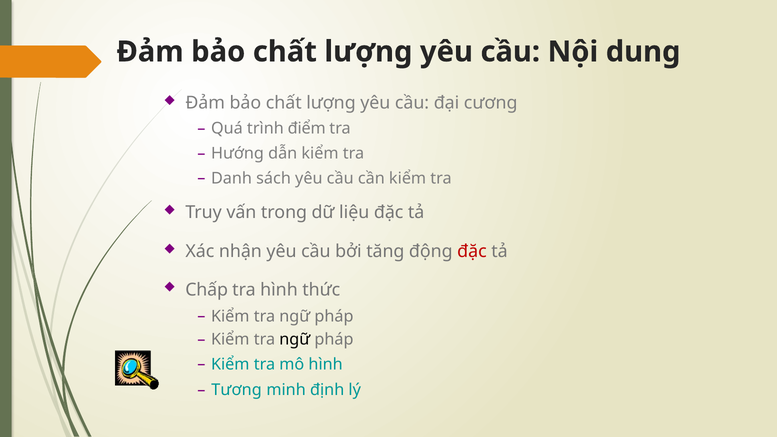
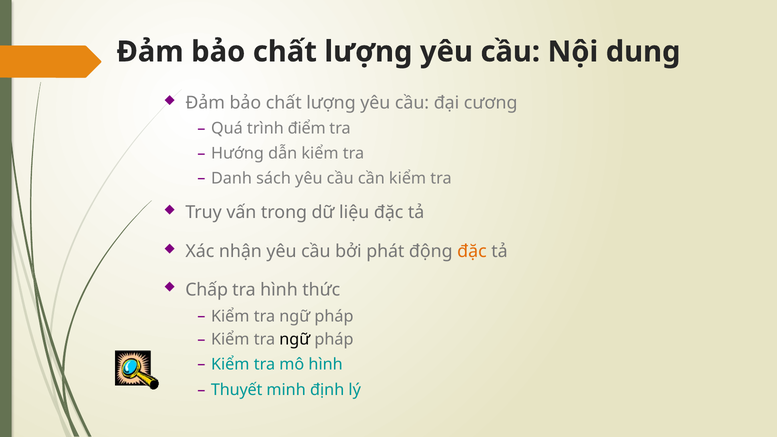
tăng: tăng -> phát (385, 251)
đặc colour: red -> orange (472, 251)
Tương: Tương -> Thuyết (237, 390)
